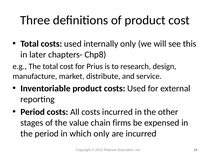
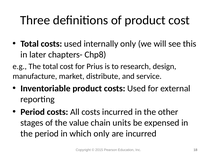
firms: firms -> units (122, 123)
